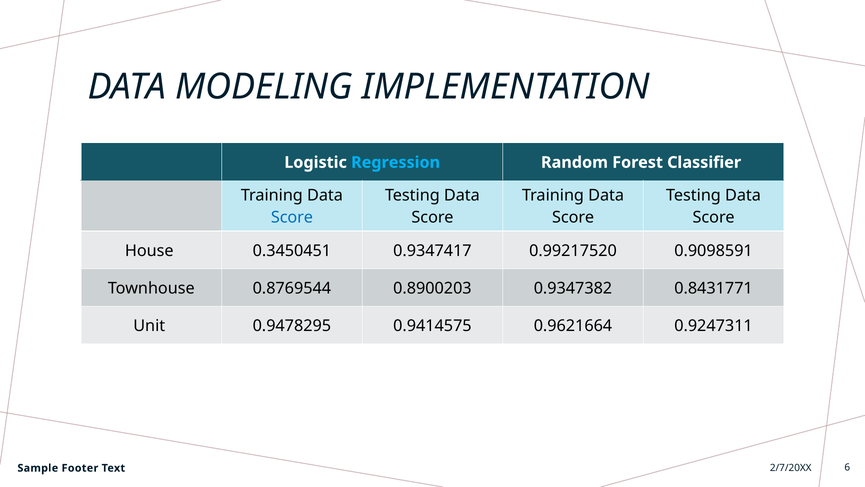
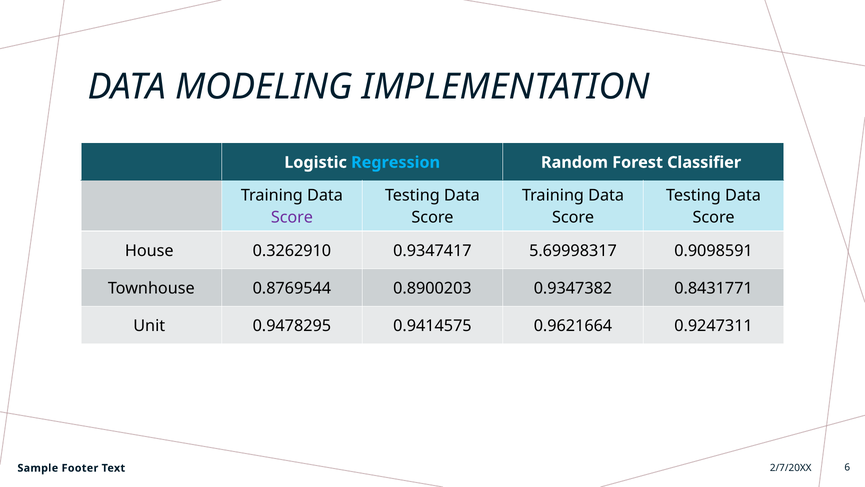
Score colour: blue -> purple (292, 217)
0.3450451: 0.3450451 -> 0.3262910 (292, 251)
0.99217520: 0.99217520 -> 5.69998317 (573, 251)
